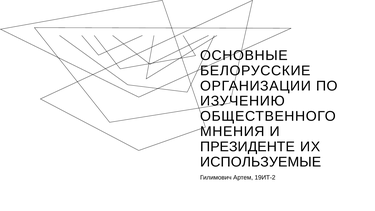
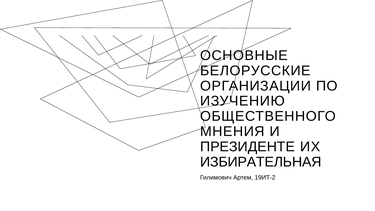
ИСПОЛЬЗУЕМЫЕ: ИСПОЛЬЗУЕМЫЕ -> ИЗБИРАТЕЛЬНАЯ (261, 162)
